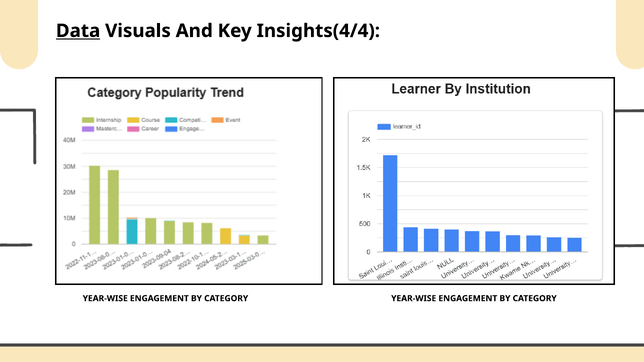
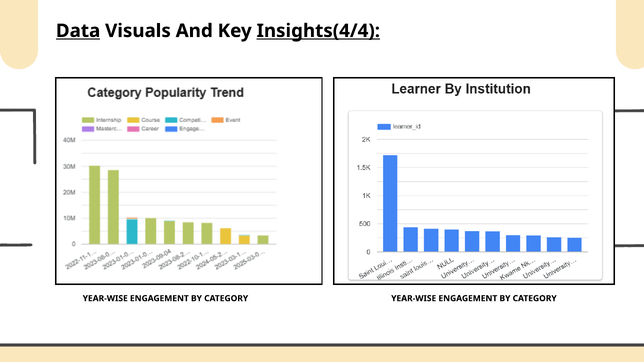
Insights(4/4 underline: none -> present (318, 31)
